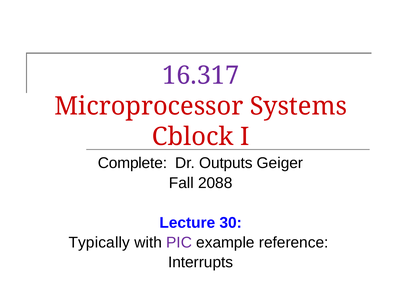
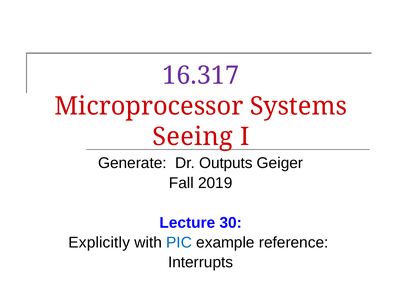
Cblock: Cblock -> Seeing (193, 136)
Complete: Complete -> Generate (132, 163)
2088: 2088 -> 2019 (215, 183)
Typically: Typically -> Explicitly (99, 242)
PIC colour: purple -> blue (179, 242)
